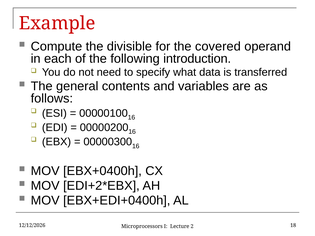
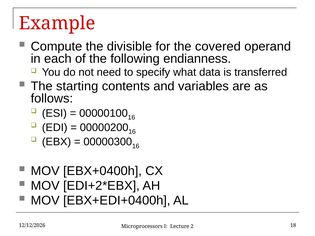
introduction: introduction -> endianness (197, 59)
general: general -> starting (77, 86)
